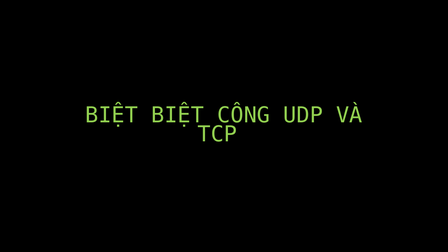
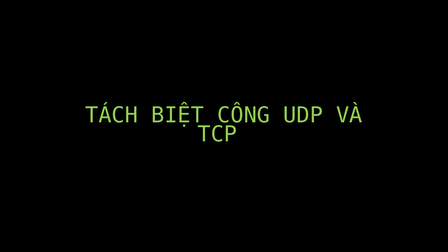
BIỆT: BIỆT -> TÁCH (112, 115)
